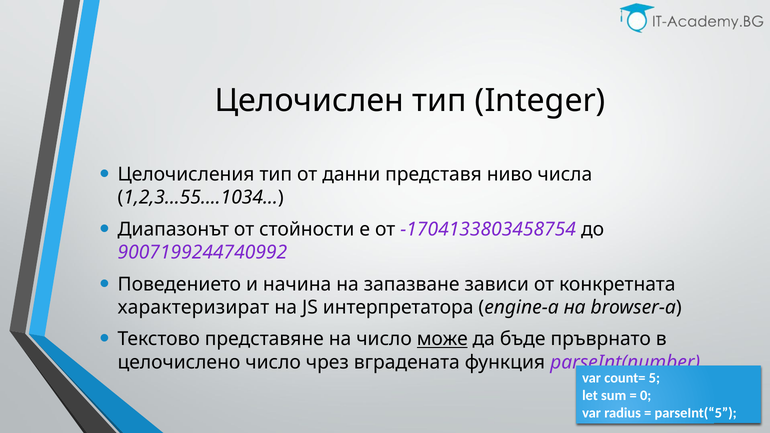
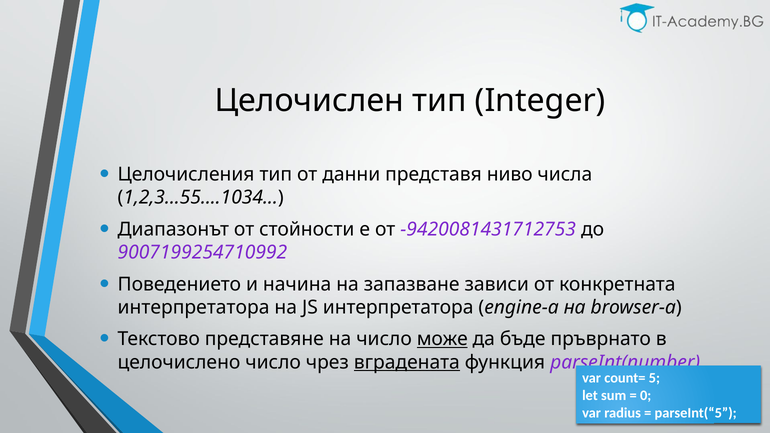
-1704133803458754: -1704133803458754 -> -9420081431712753 (488, 229)
9007199244740992: 9007199244740992 -> 9007199254710992 (202, 253)
характеризират: характеризират -> интерпретатора (194, 307)
вградената underline: none -> present (407, 362)
